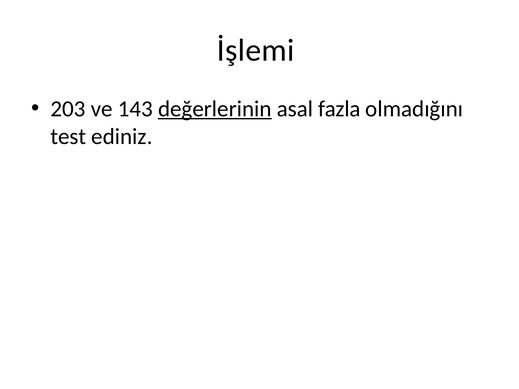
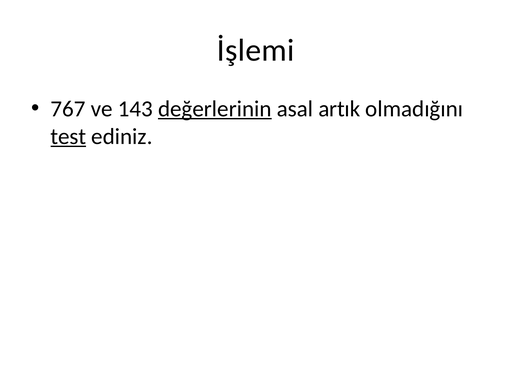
203: 203 -> 767 (68, 109)
fazla: fazla -> artık (339, 109)
test underline: none -> present (68, 137)
